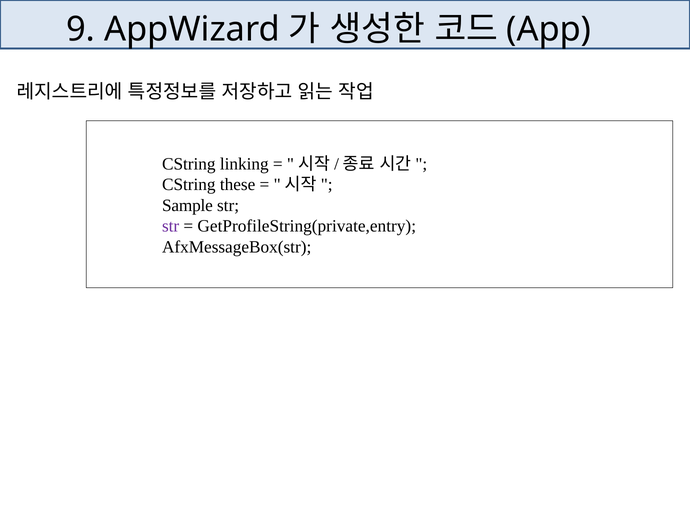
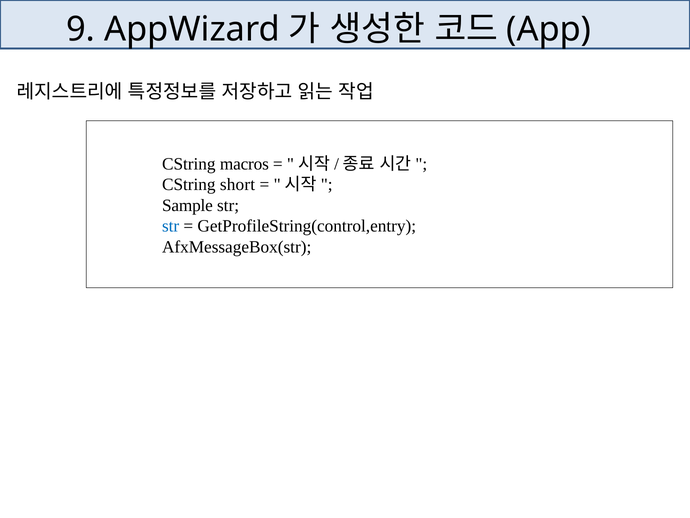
linking: linking -> macros (244, 164)
these: these -> short (238, 185)
str colour: purple -> blue (171, 226)
GetProfileString(private,entry: GetProfileString(private,entry -> GetProfileString(control,entry (307, 226)
